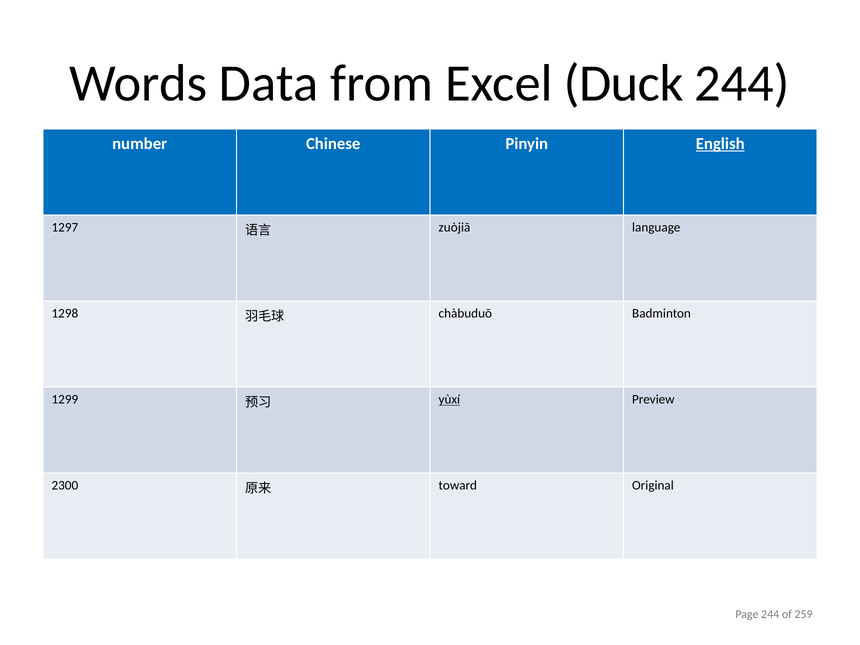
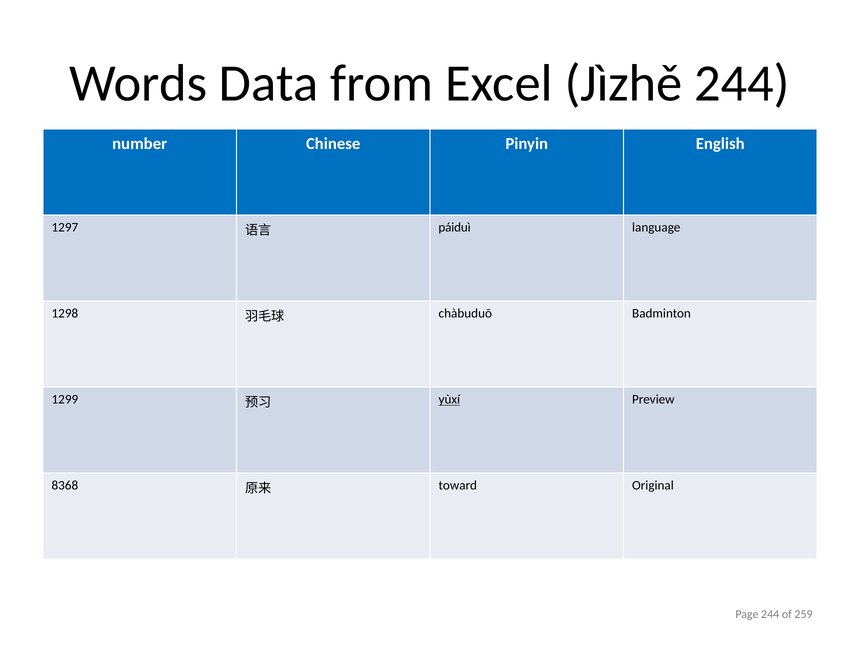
Duck: Duck -> Jìzhě (623, 83)
English underline: present -> none (720, 144)
zuòjiā: zuòjiā -> páiduì (455, 228)
2300: 2300 -> 8368 (65, 486)
